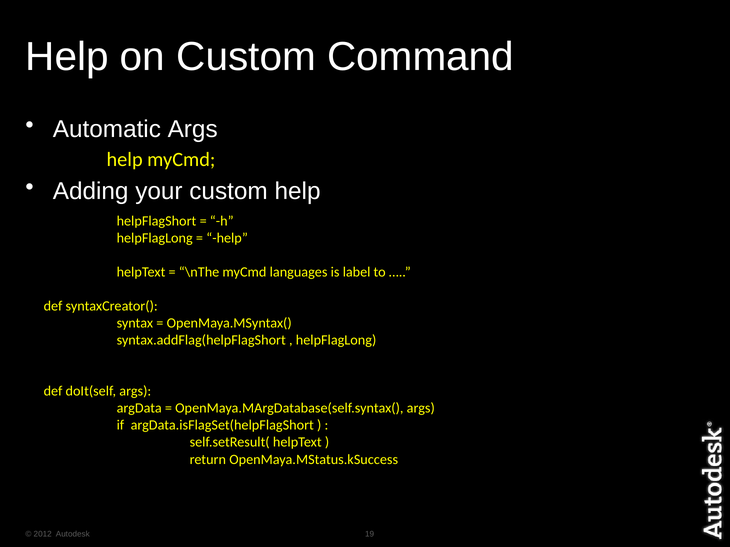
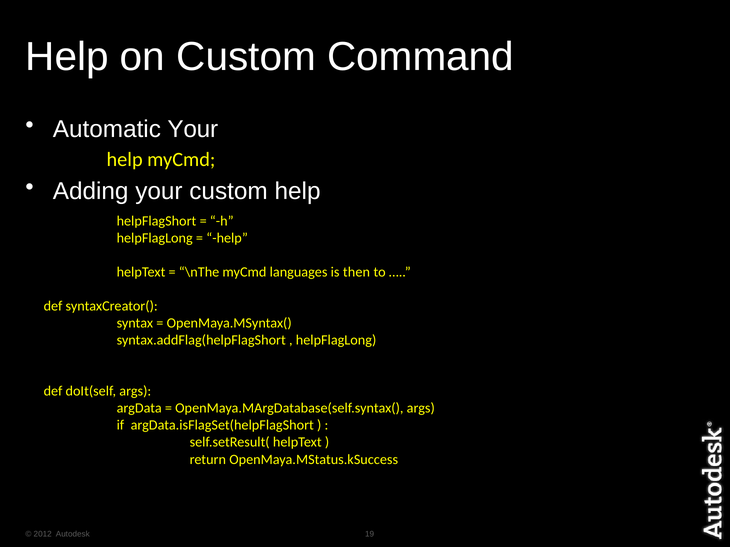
Automatic Args: Args -> Your (193, 129)
label: label -> then (356, 272)
